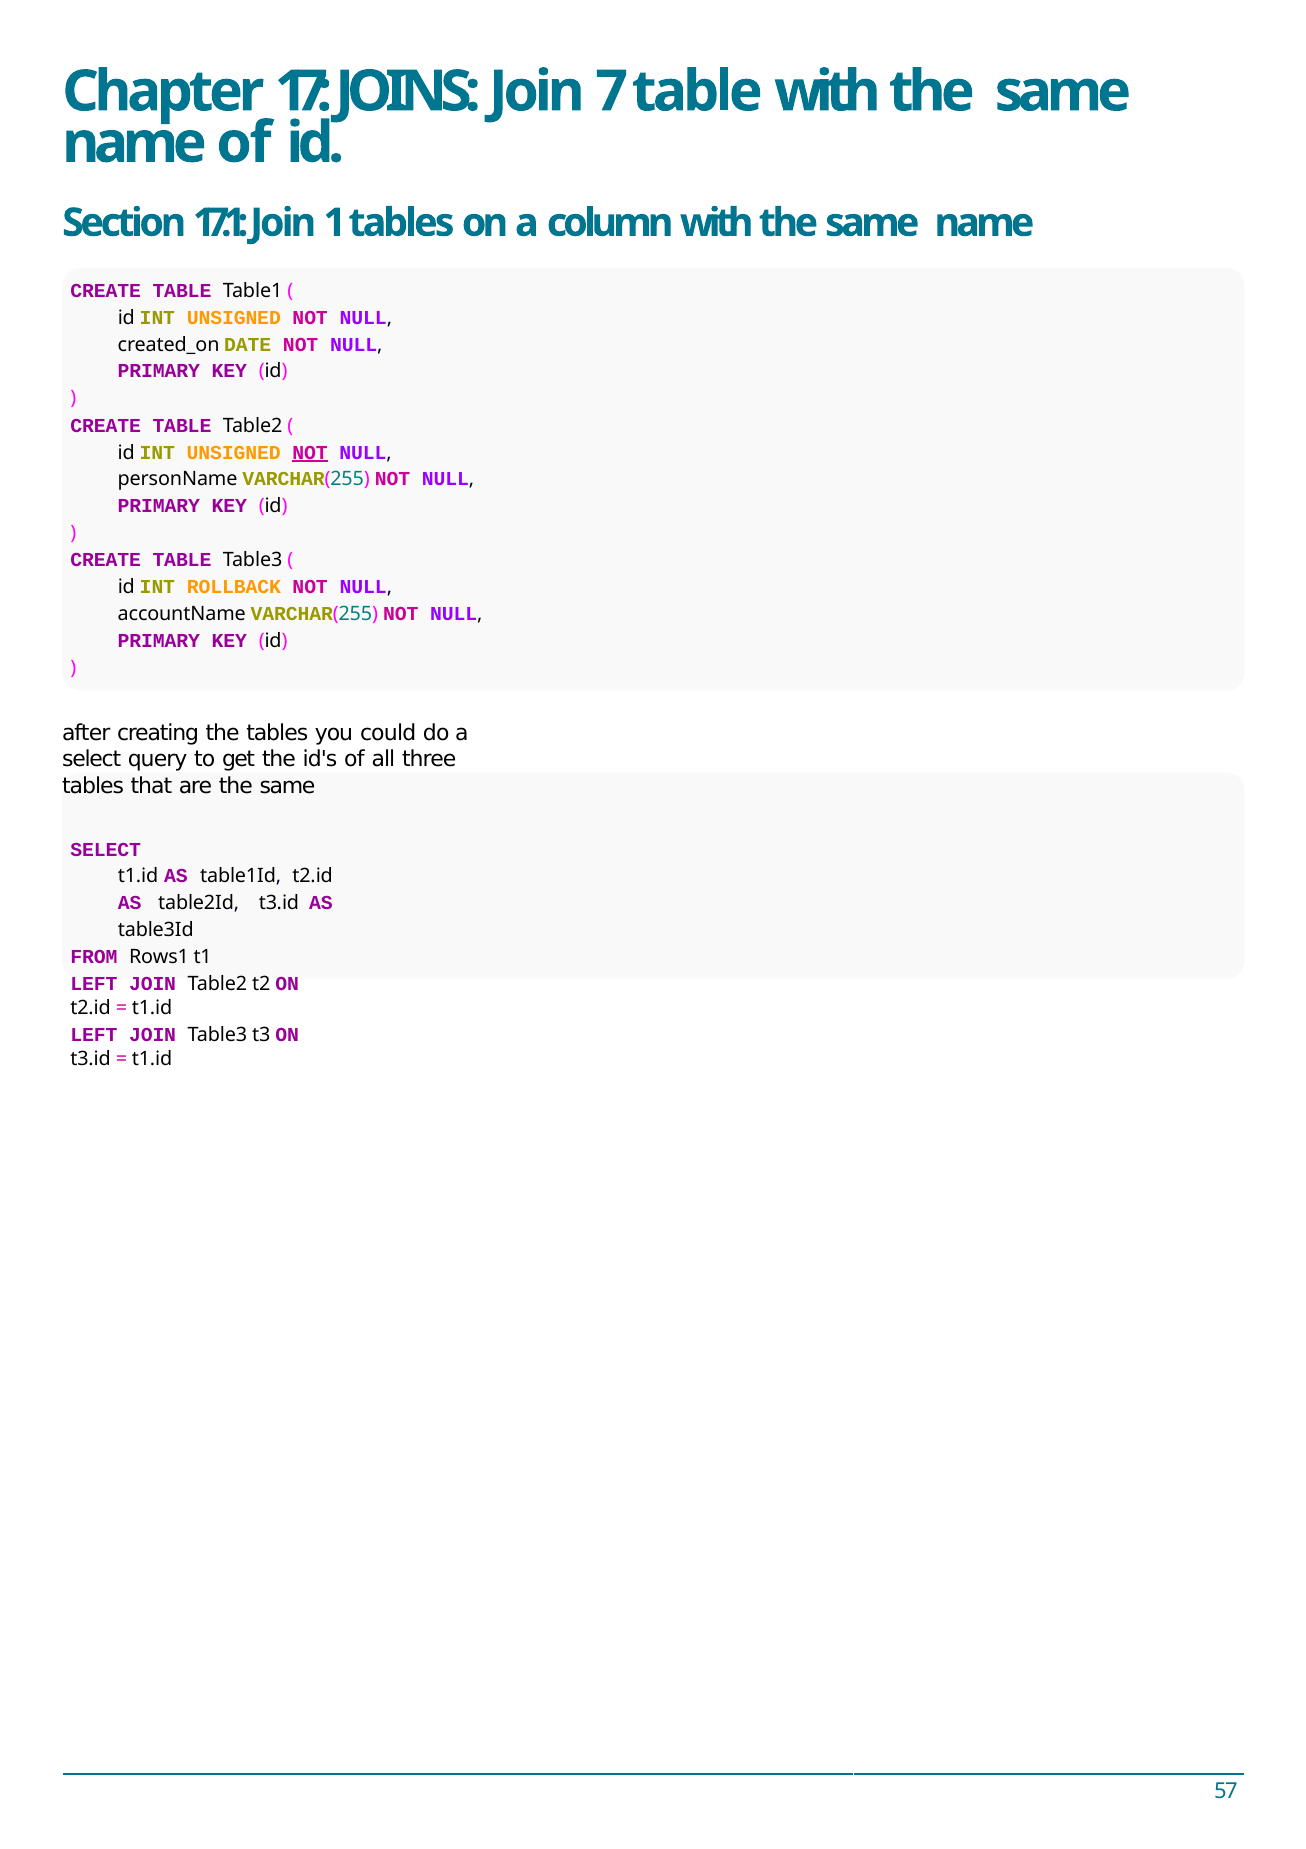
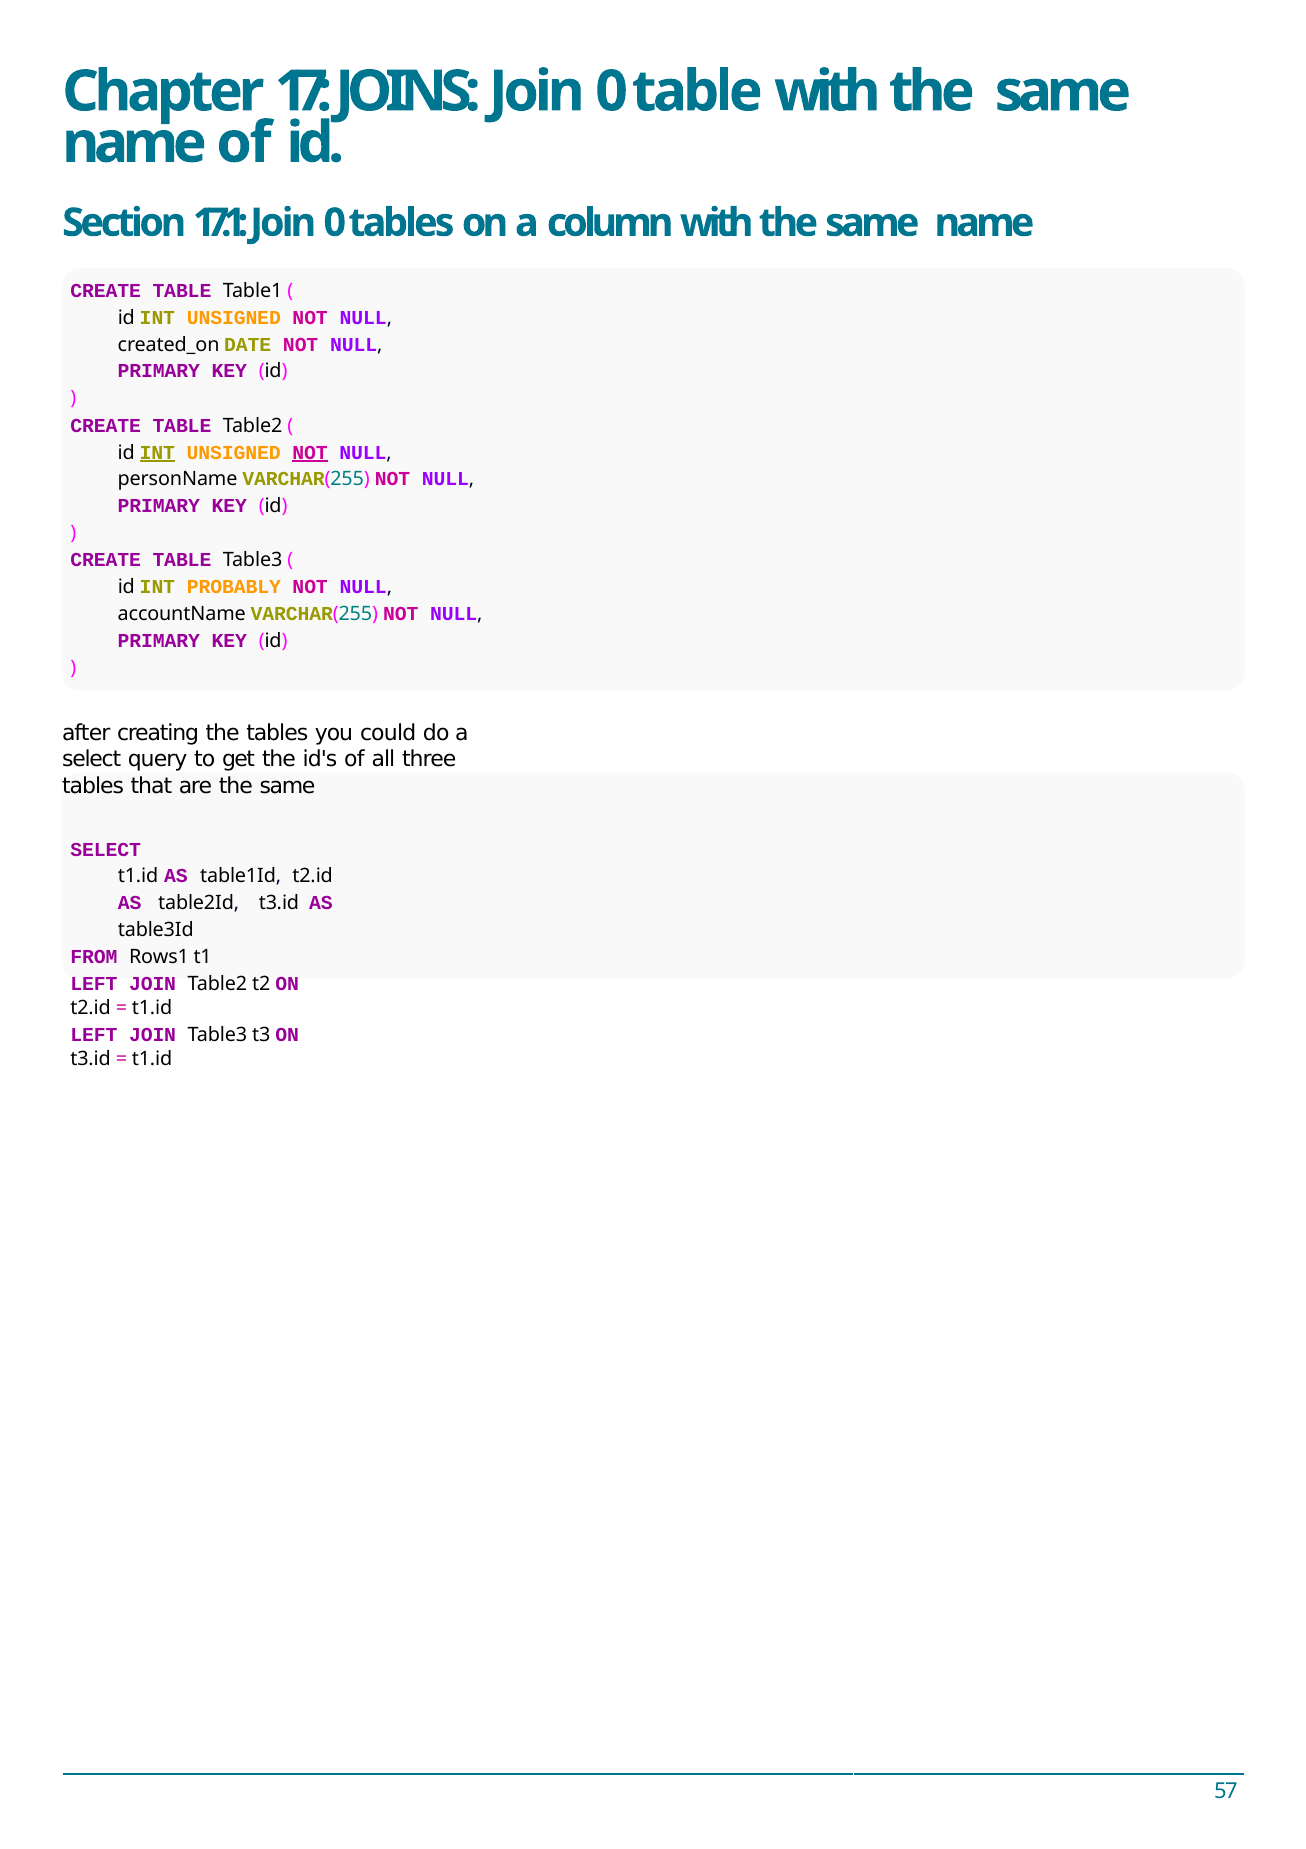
JOINS Join 7: 7 -> 0 (612, 92)
17.1 Join 1: 1 -> 0 (335, 223)
INT underline: none -> present (157, 452)
ROLLBACK: ROLLBACK -> PROBABLY (234, 587)
